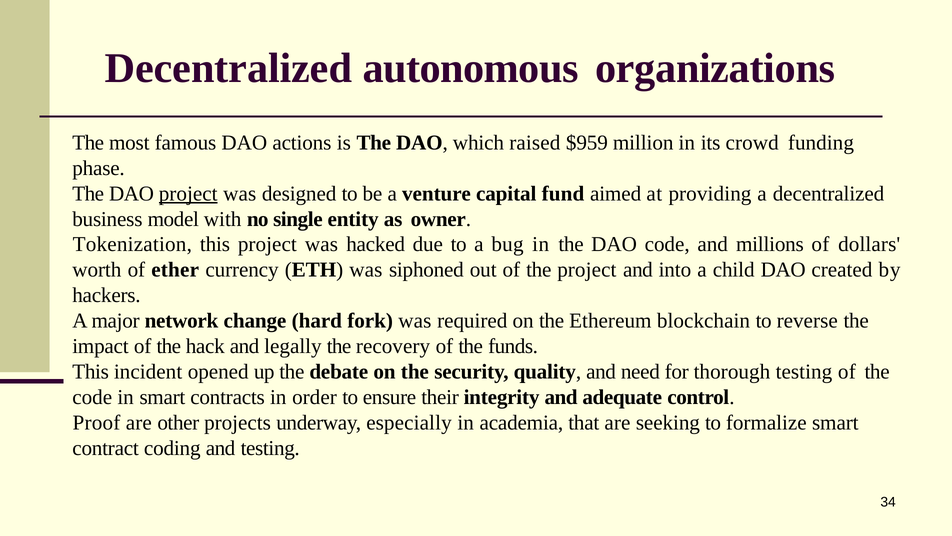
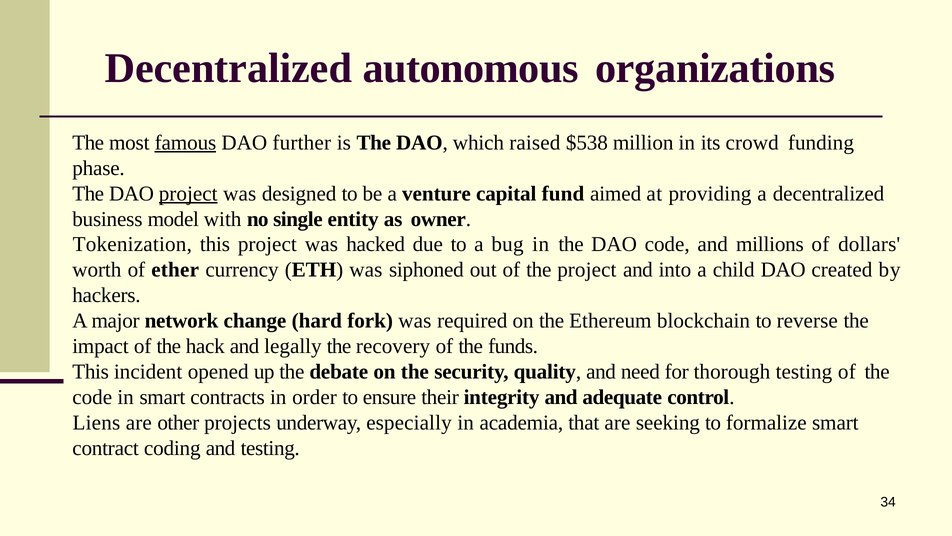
famous underline: none -> present (185, 142)
actions: actions -> further (302, 142)
$959: $959 -> $538 (587, 142)
Proof: Proof -> Liens (96, 422)
